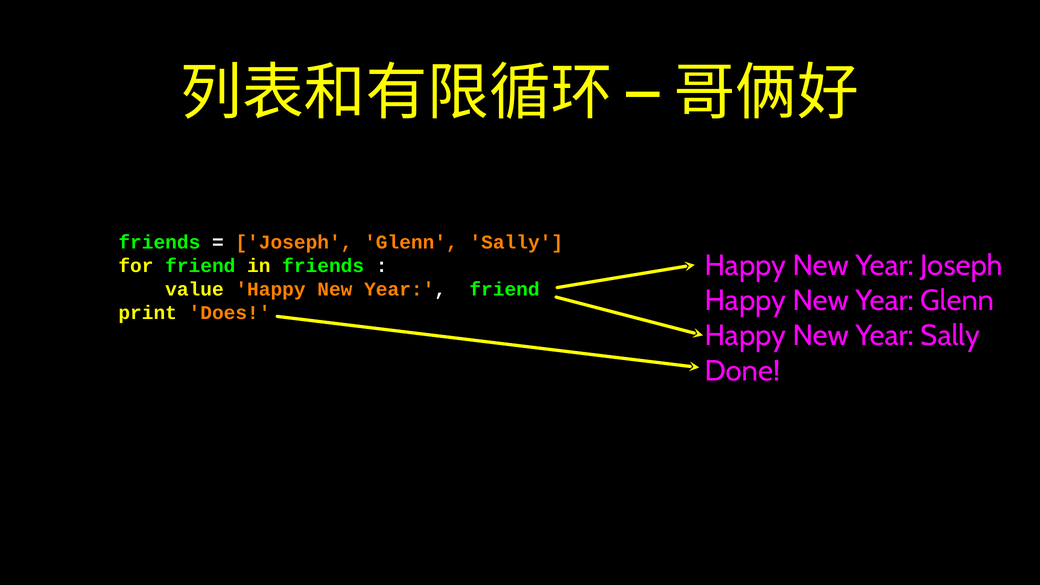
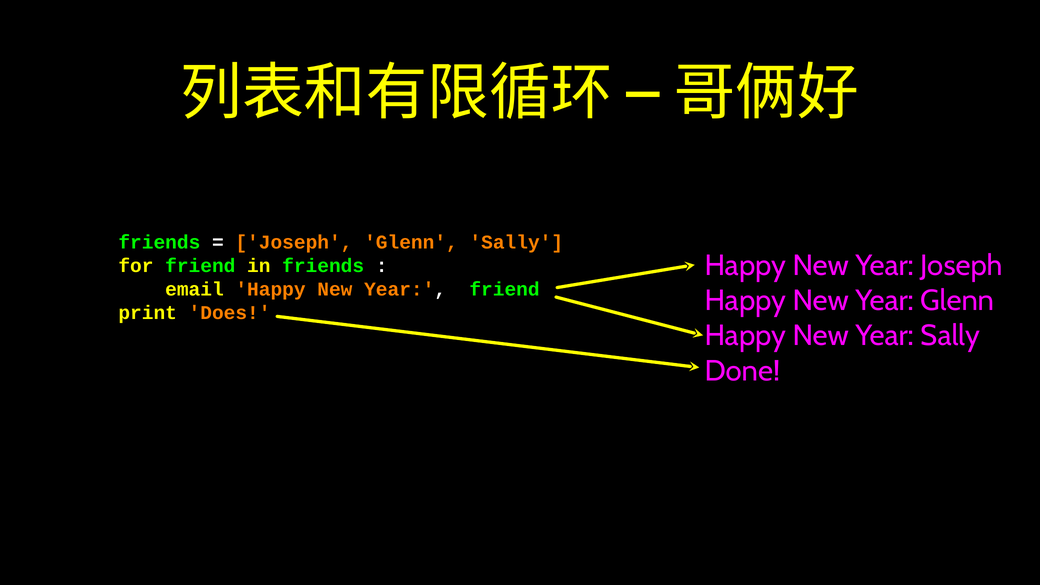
value: value -> email (194, 289)
